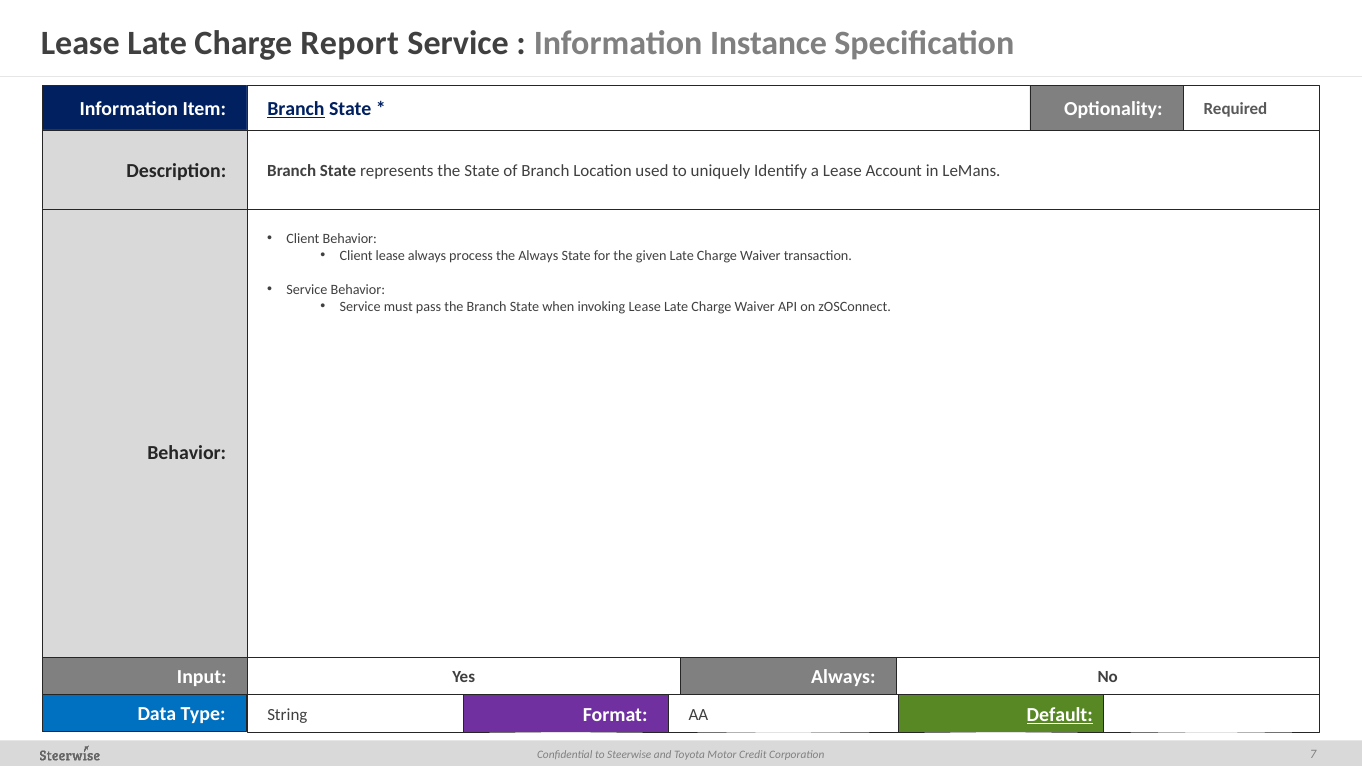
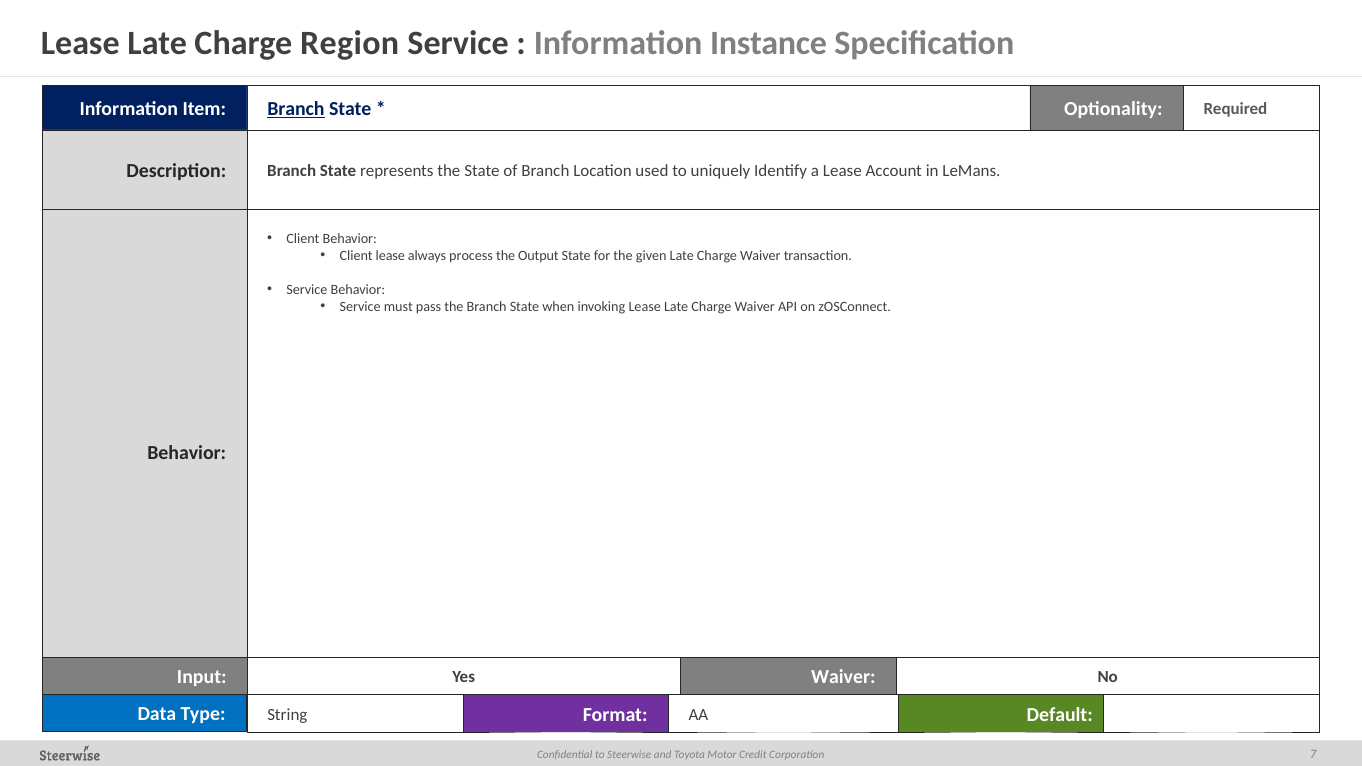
Report: Report -> Region (350, 43)
the Always: Always -> Output (538, 256)
Always: Always -> Waiver (843, 677)
Default underline: present -> none (1060, 715)
